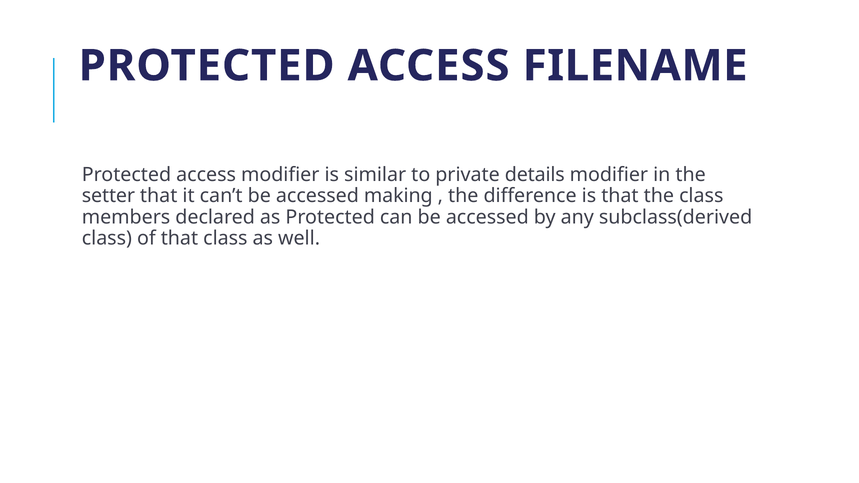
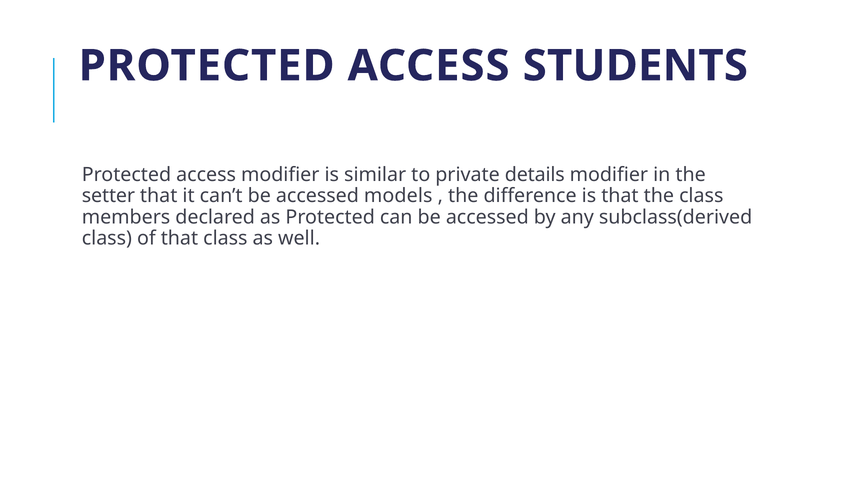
FILENAME: FILENAME -> STUDENTS (635, 66)
making: making -> models (398, 196)
